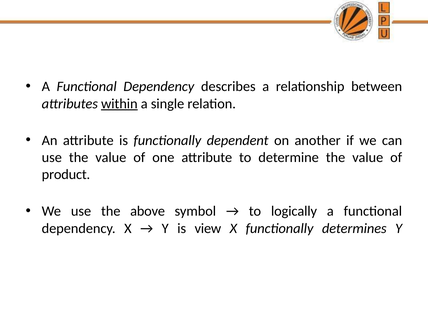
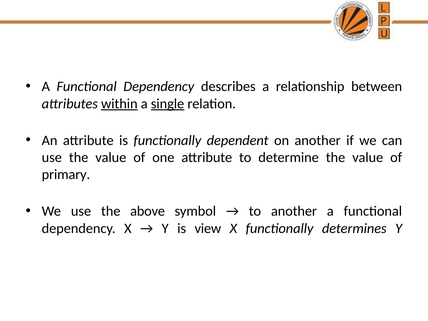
single underline: none -> present (168, 104)
product: product -> primary (66, 175)
to logically: logically -> another (294, 211)
